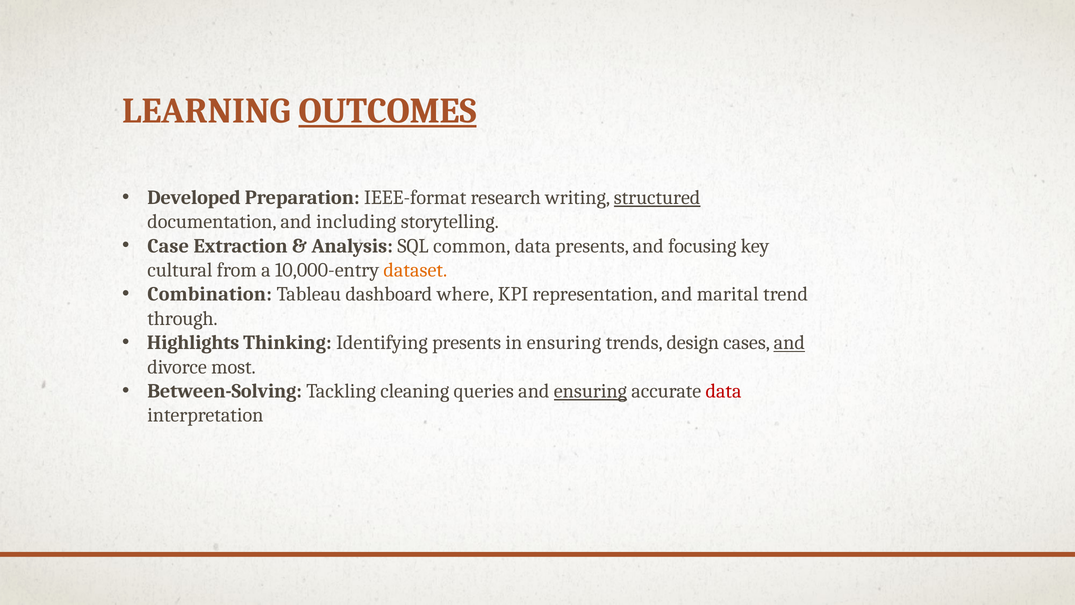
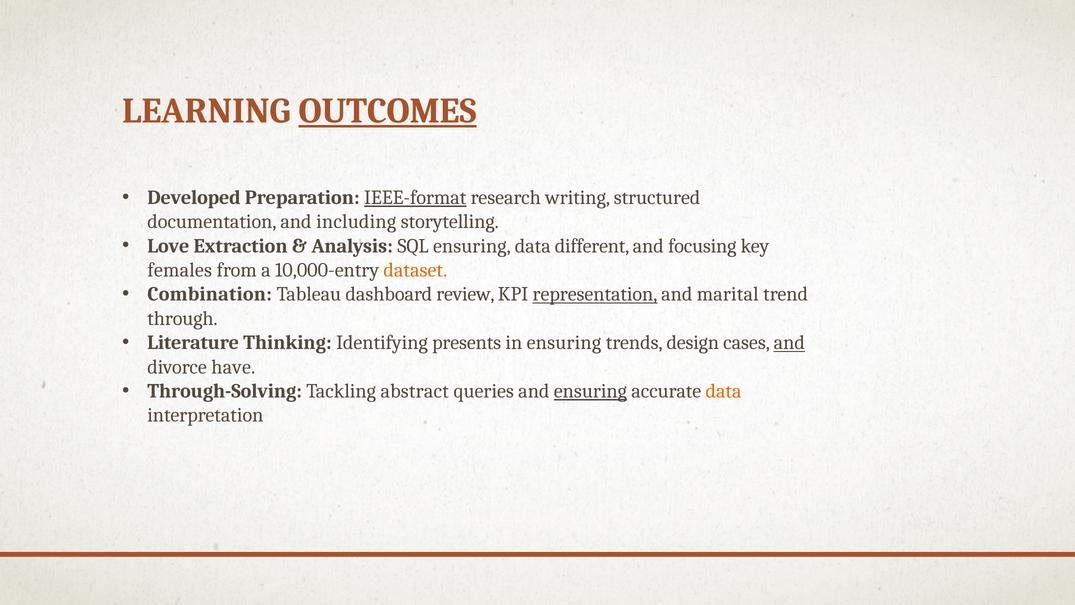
IEEE-format underline: none -> present (415, 197)
structured underline: present -> none (657, 197)
Case: Case -> Love (168, 246)
SQL common: common -> ensuring (472, 246)
data presents: presents -> different (592, 246)
cultural: cultural -> females (180, 270)
where: where -> review (465, 294)
representation underline: none -> present (595, 294)
Highlights: Highlights -> Literature (193, 343)
most: most -> have (233, 367)
Between-Solving: Between-Solving -> Through-Solving (225, 391)
cleaning: cleaning -> abstract (415, 391)
data colour: red -> orange (724, 391)
